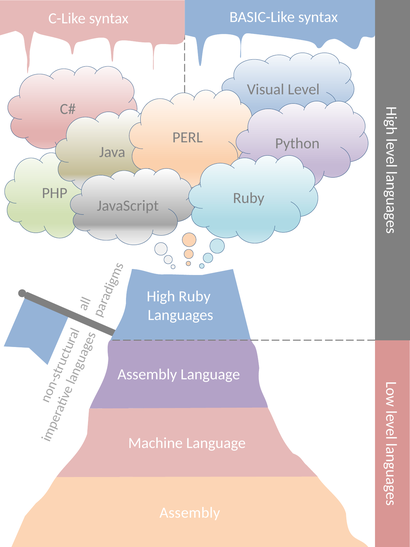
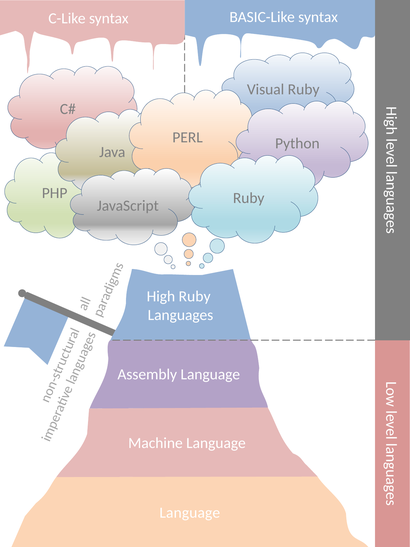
Level: Level -> Ruby (304, 89)
Assembly: Assembly -> Language (190, 512)
